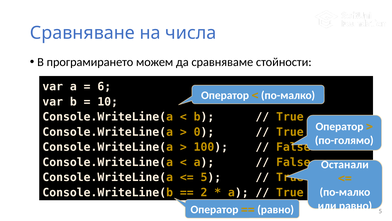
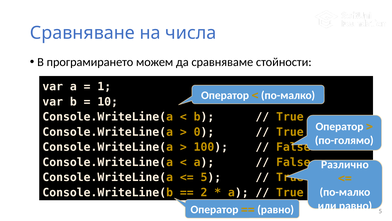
6: 6 -> 1 (104, 86)
Останали: Останали -> Различно (345, 164)
